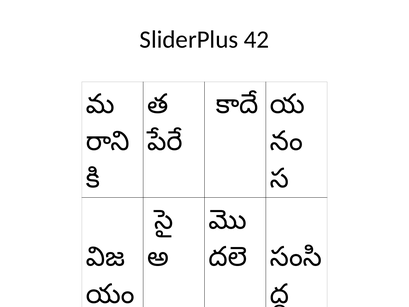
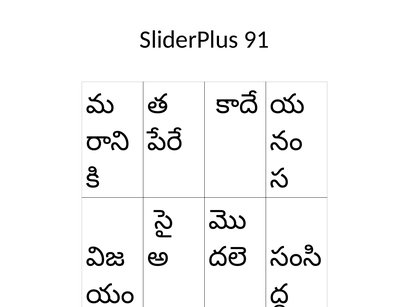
42: 42 -> 91 (257, 40)
